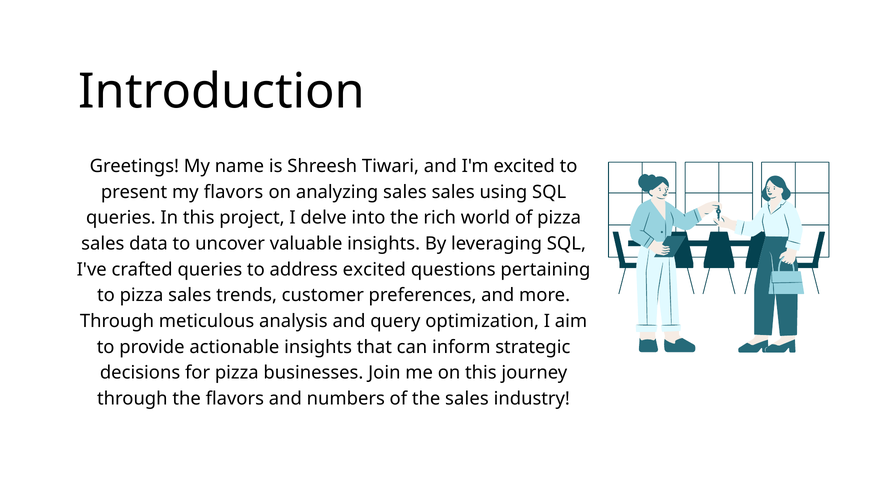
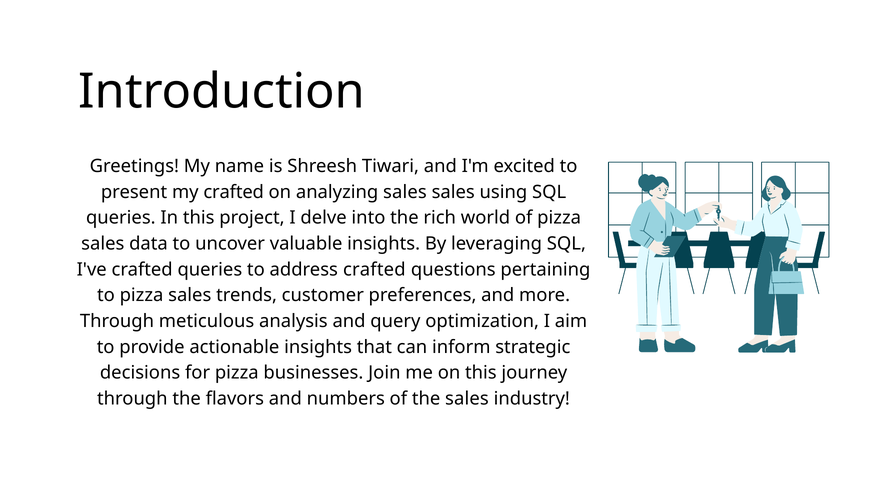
my flavors: flavors -> crafted (234, 192)
address excited: excited -> crafted (374, 270)
